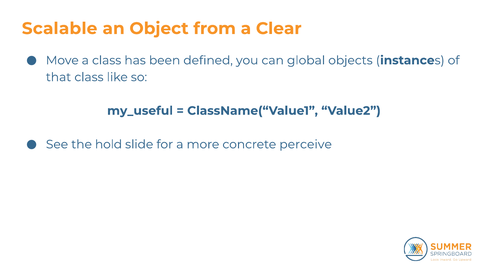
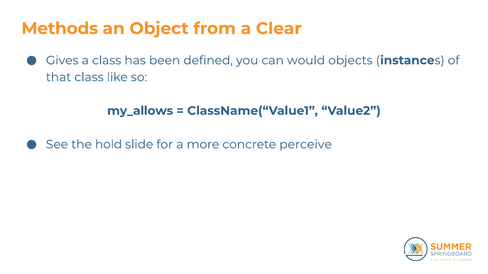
Scalable: Scalable -> Methods (60, 29)
Move: Move -> Gives (62, 60)
global: global -> would (306, 60)
my_useful: my_useful -> my_allows (140, 111)
